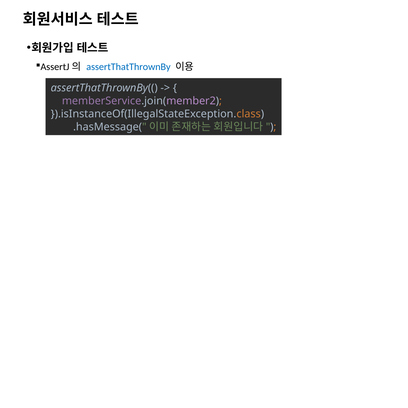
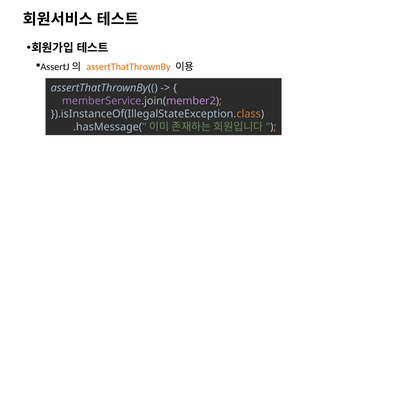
assertThatThrownBy colour: blue -> orange (128, 67)
